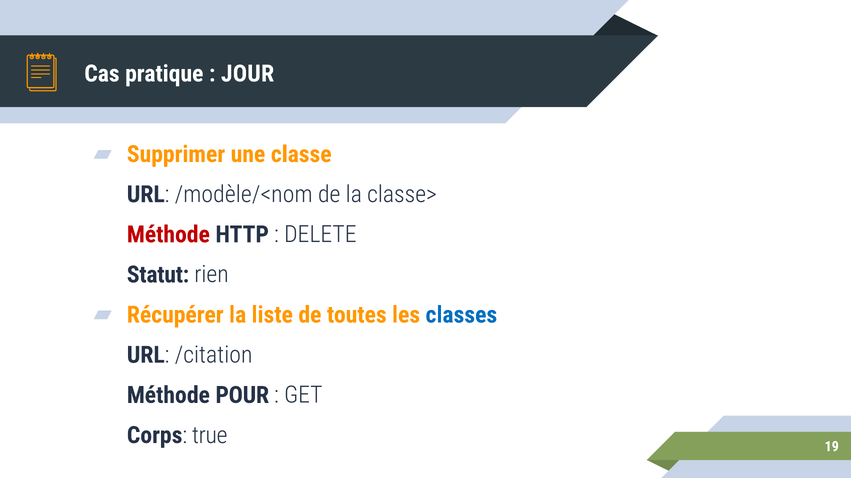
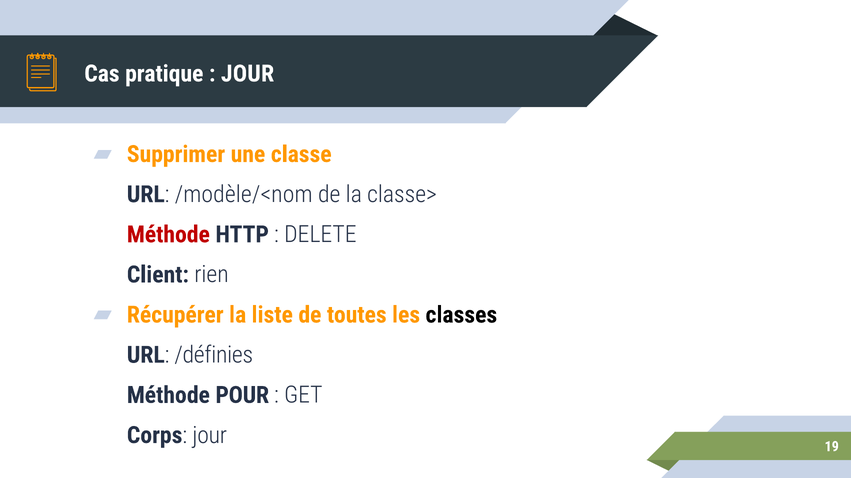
Statut: Statut -> Client (158, 275)
classes colour: blue -> black (461, 315)
/citation: /citation -> /définies (214, 355)
Corps true: true -> jour (210, 436)
